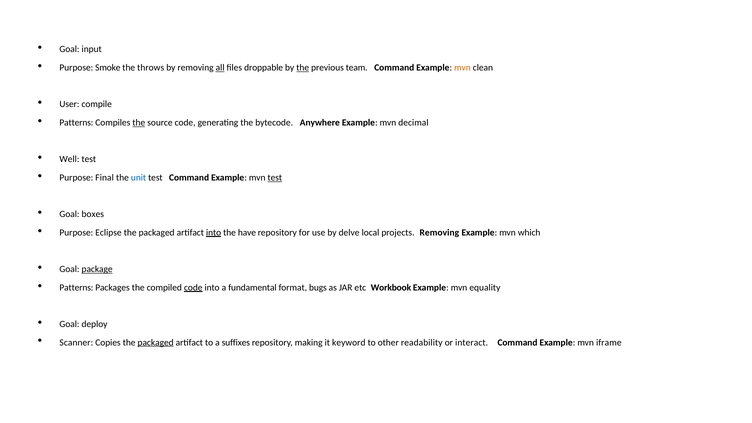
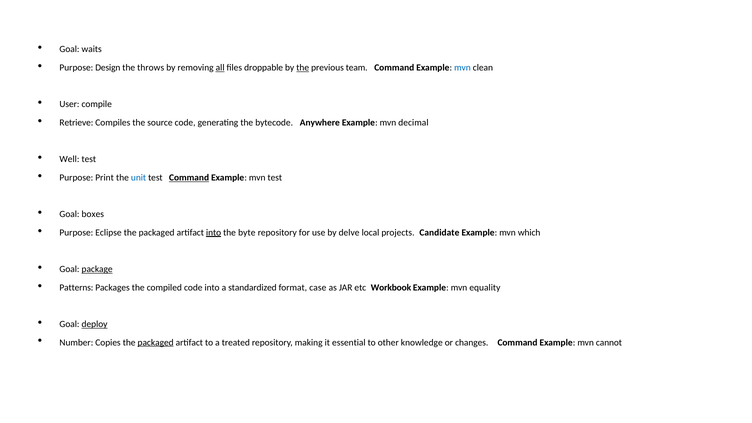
input: input -> waits (92, 49)
Smoke: Smoke -> Design (108, 68)
mvn colour: orange -> blue (462, 68)
Patterns: Patterns -> Retrieve (76, 123)
the underline: present -> none (139, 123)
Final: Final -> Print (105, 178)
Command underline: none -> present (189, 178)
test underline: present -> none (275, 178)
have: have -> byte (247, 232)
projects Removing: Removing -> Candidate (439, 232)
code underline: present -> none (193, 287)
fundamental: fundamental -> standardized (252, 287)
bugs: bugs -> case (318, 287)
deploy underline: none -> present (95, 324)
Scanner: Scanner -> Number (76, 342)
suffixes: suffixes -> treated (236, 342)
keyword: keyword -> essential (349, 342)
readability: readability -> knowledge (422, 342)
interact: interact -> changes (472, 342)
iframe: iframe -> cannot (609, 342)
